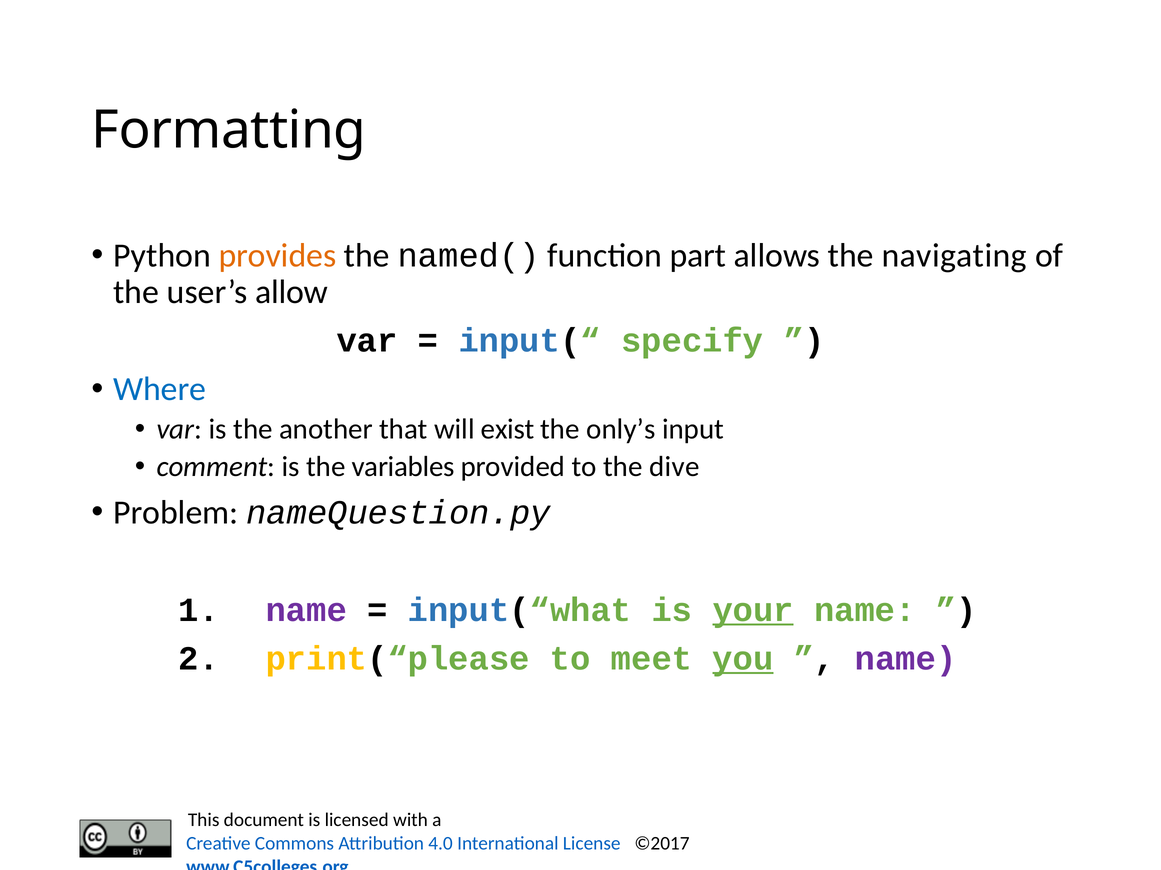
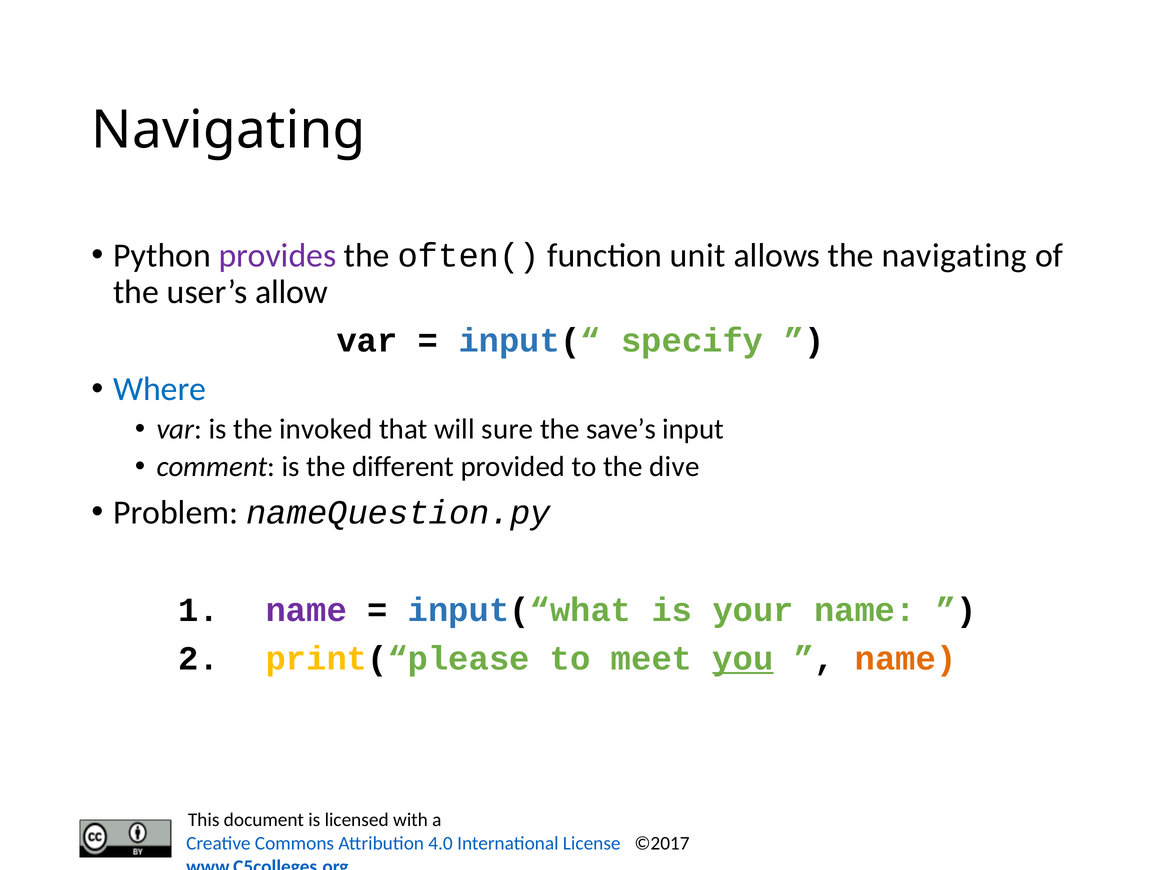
Formatting: Formatting -> Navigating (228, 130)
provides colour: orange -> purple (277, 256)
named(: named( -> often( (469, 256)
part: part -> unit (698, 256)
another: another -> invoked (326, 430)
exist: exist -> sure (507, 430)
only’s: only’s -> save’s (621, 430)
variables: variables -> different (403, 467)
your underline: present -> none (753, 610)
name colour: purple -> orange (906, 659)
